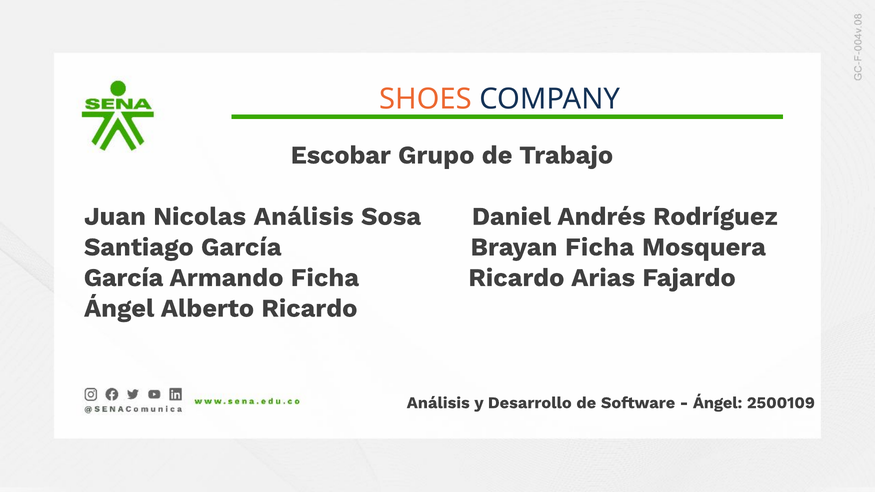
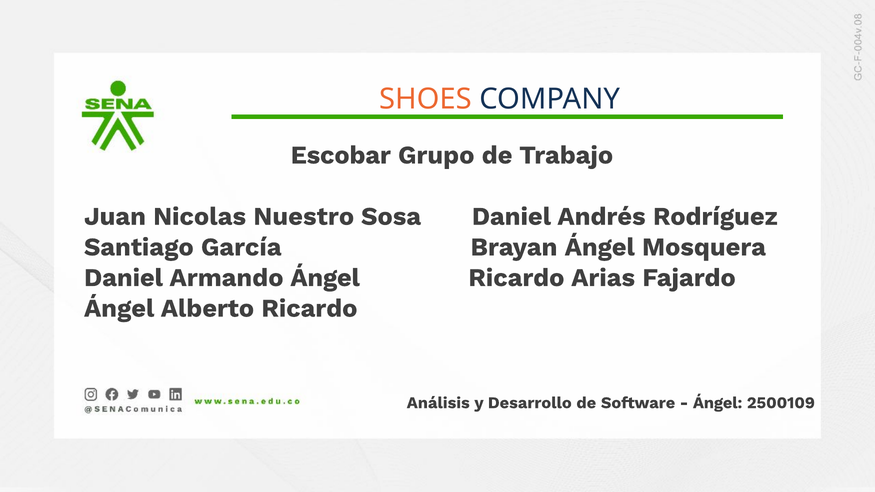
Nicolas Análisis: Análisis -> Nuestro (304, 216)
Brayan Ficha: Ficha -> Ángel (600, 247)
García: García -> Daniel (123, 278)
Armando Ficha: Ficha -> Ángel (325, 278)
